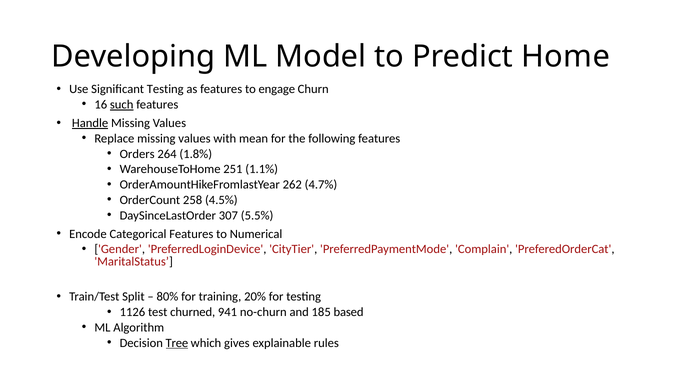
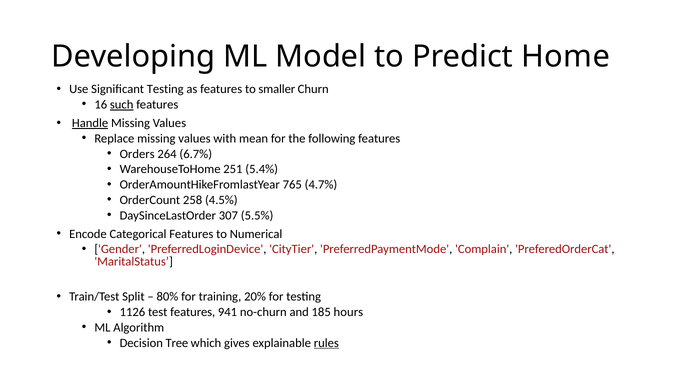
engage: engage -> smaller (277, 89)
1.8%: 1.8% -> 6.7% (196, 154)
1.1%: 1.1% -> 5.4% (262, 169)
262: 262 -> 765 (292, 185)
test churned: churned -> features (193, 313)
based: based -> hours (348, 313)
Tree underline: present -> none (177, 343)
rules underline: none -> present (326, 343)
